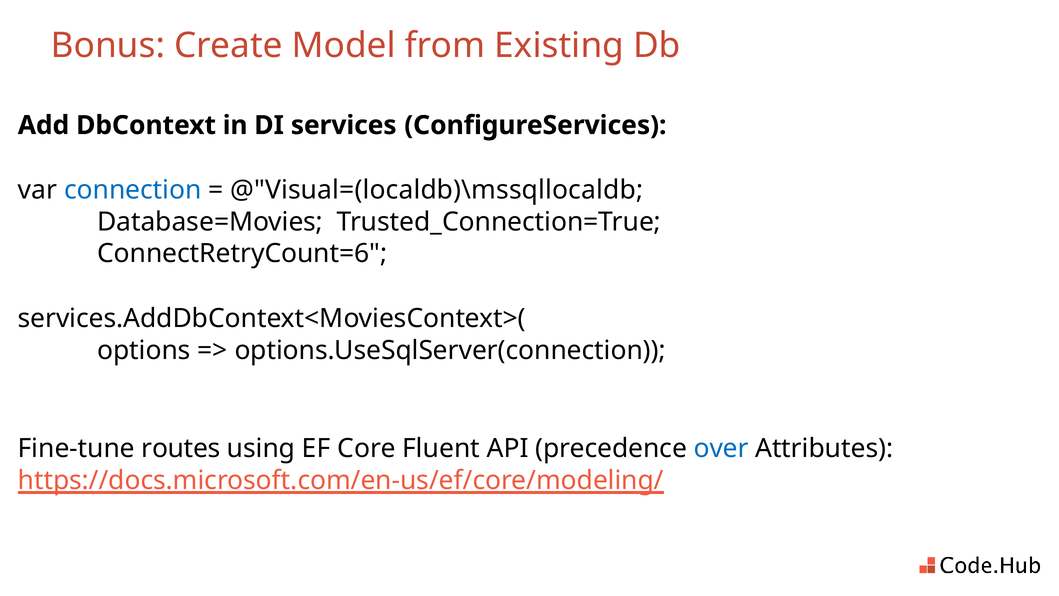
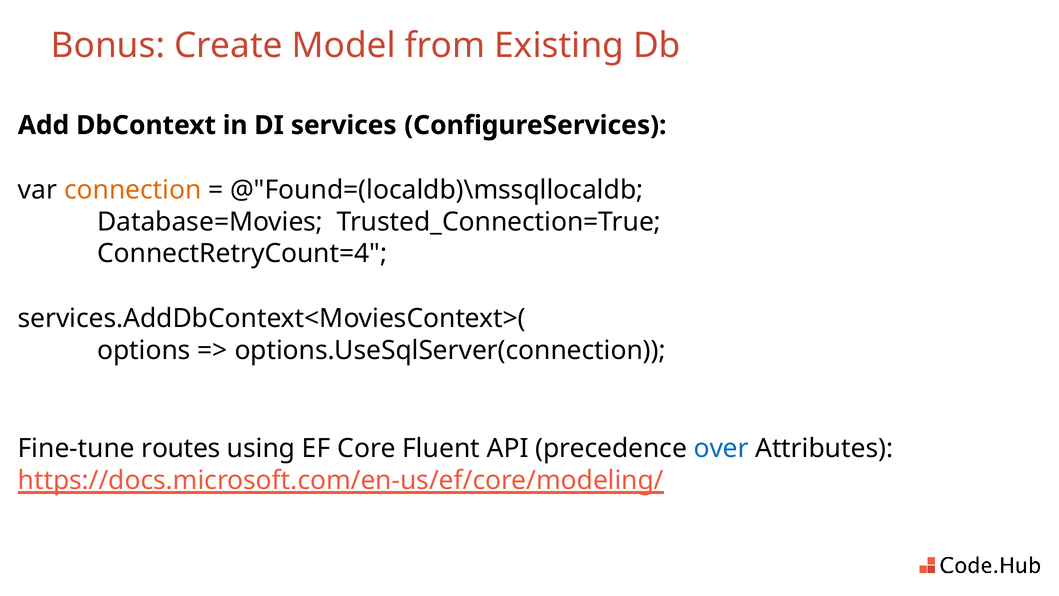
connection colour: blue -> orange (133, 190)
@"Visual=(localdb)\mssqllocaldb: @"Visual=(localdb)\mssqllocaldb -> @"Found=(localdb)\mssqllocaldb (437, 190)
ConnectRetryCount=6: ConnectRetryCount=6 -> ConnectRetryCount=4 (242, 254)
